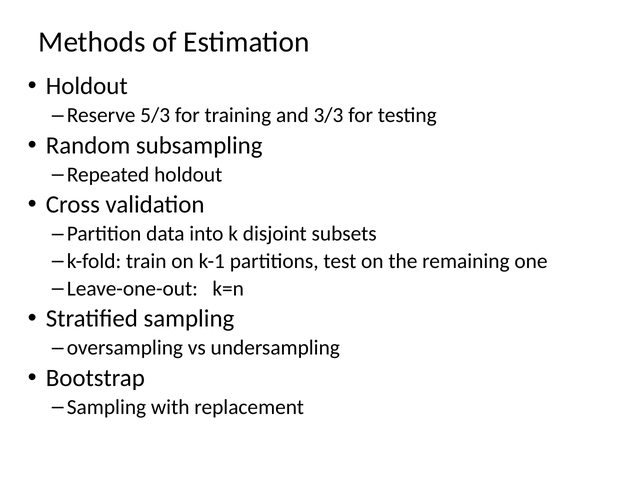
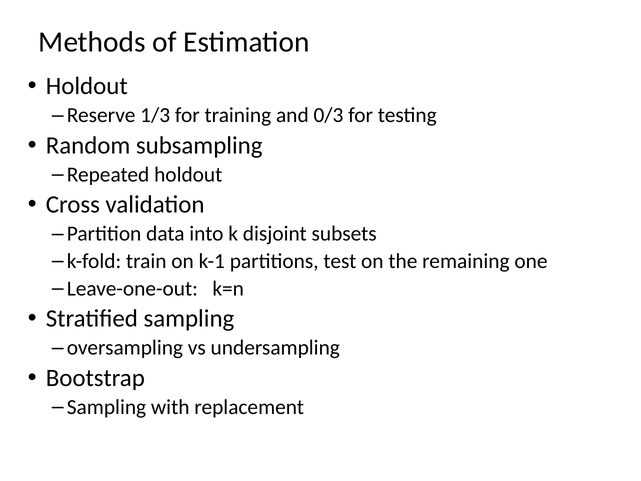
5/3: 5/3 -> 1/3 (155, 115)
3/3: 3/3 -> 0/3 (328, 115)
